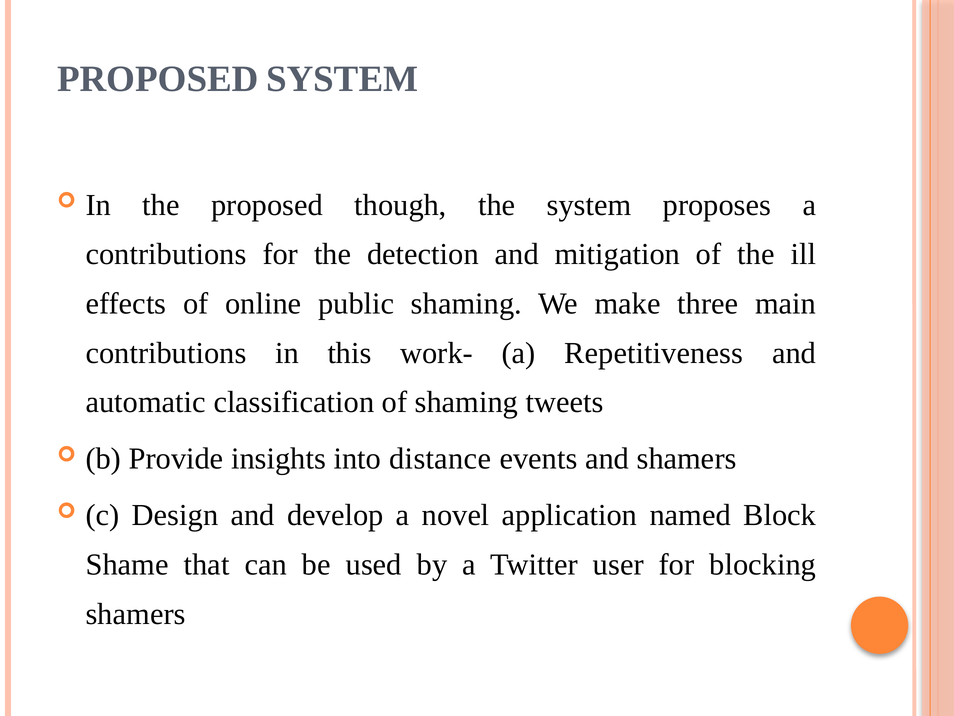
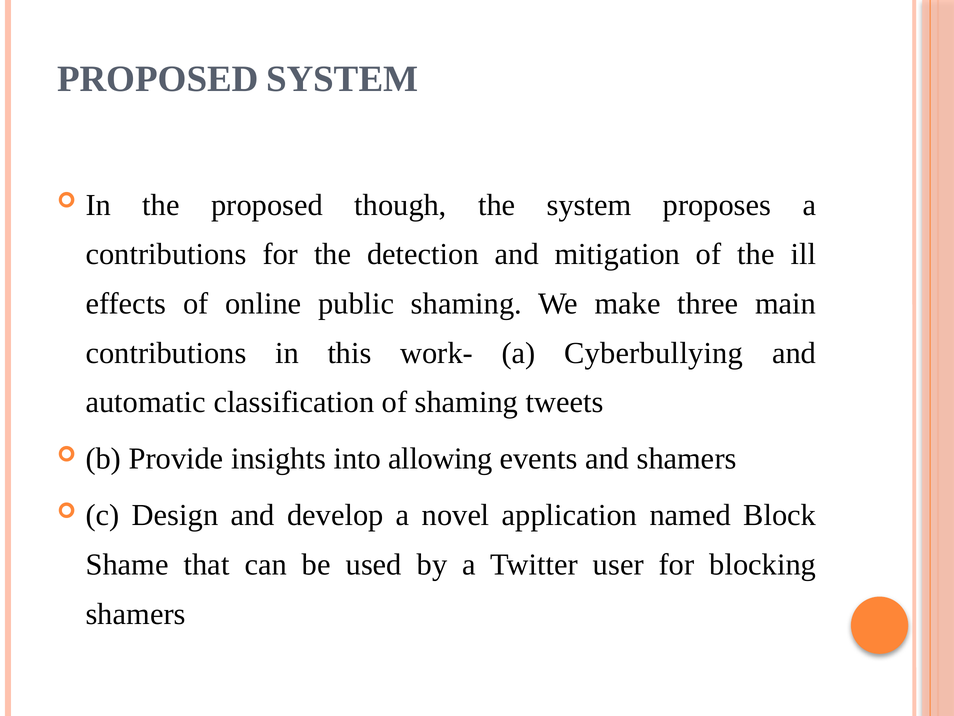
Repetitiveness: Repetitiveness -> Cyberbullying (654, 353)
distance: distance -> allowing (440, 459)
